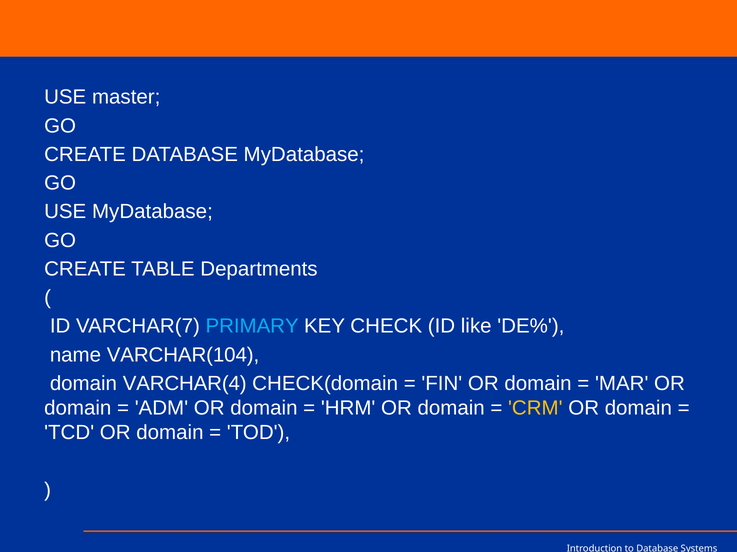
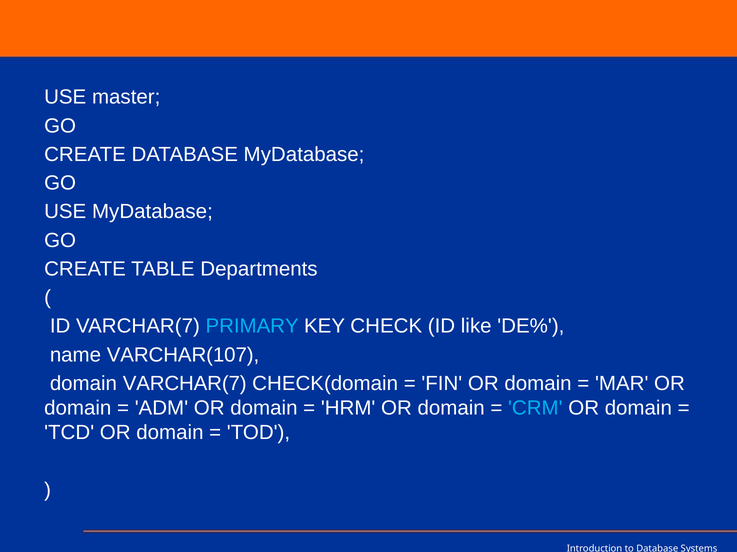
VARCHAR(104: VARCHAR(104 -> VARCHAR(107 (183, 355)
domain VARCHAR(4: VARCHAR(4 -> VARCHAR(7 (185, 384)
CRM colour: yellow -> light blue (535, 409)
